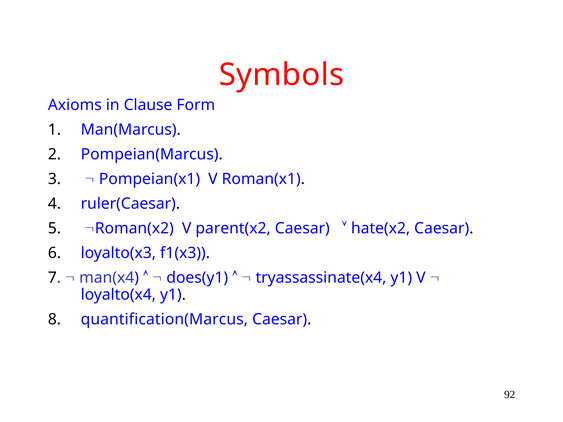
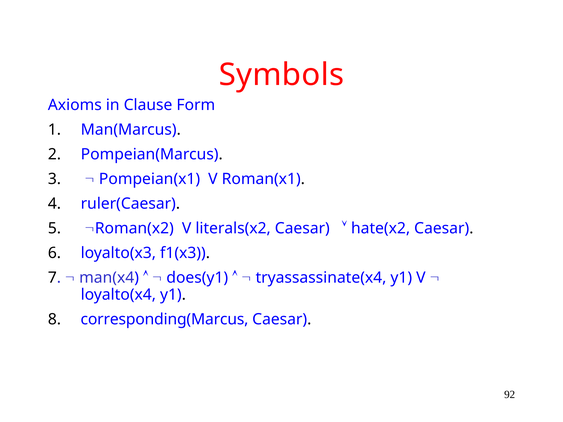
parent(x2: parent(x2 -> literals(x2 (233, 229)
quantification(Marcus: quantification(Marcus -> corresponding(Marcus (164, 320)
